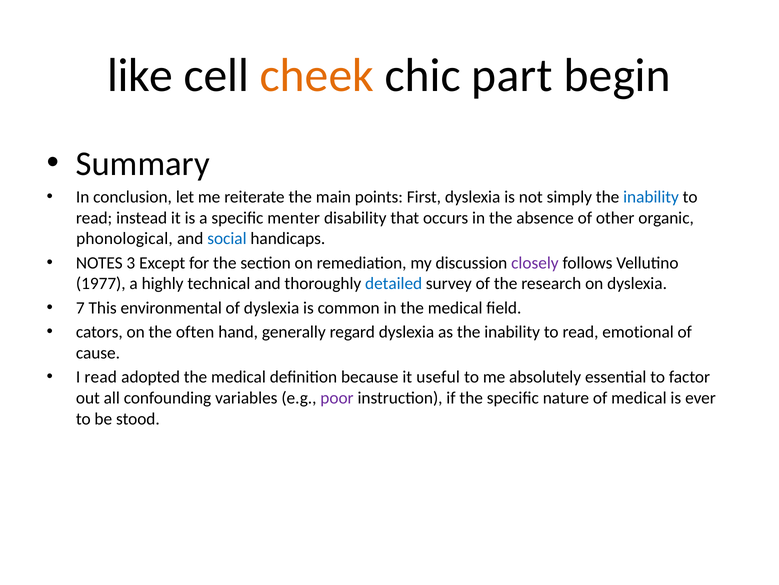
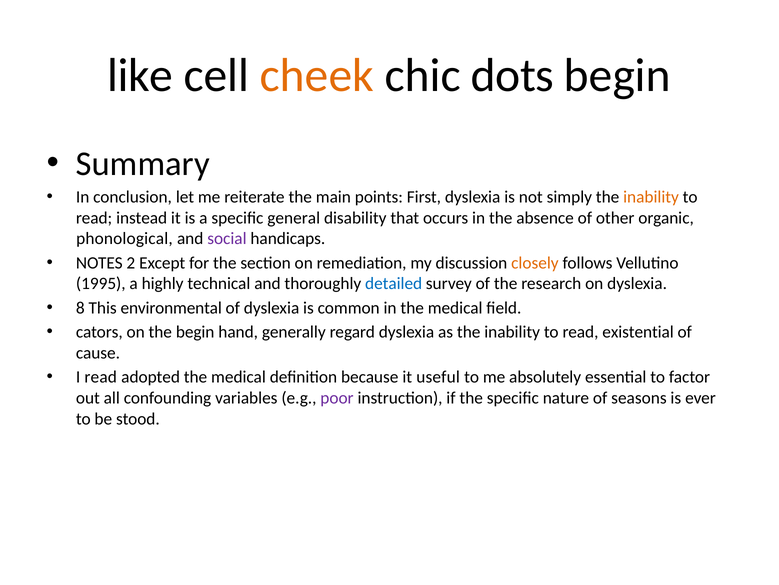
part: part -> dots (513, 75)
inability colour: blue -> orange (651, 197)
menter: menter -> general (294, 218)
social colour: blue -> purple (227, 238)
3: 3 -> 2 (131, 263)
closely colour: purple -> orange (535, 263)
1977: 1977 -> 1995 (101, 283)
7: 7 -> 8 (80, 308)
the often: often -> begin (195, 332)
emotional: emotional -> existential (638, 332)
of medical: medical -> seasons (639, 398)
